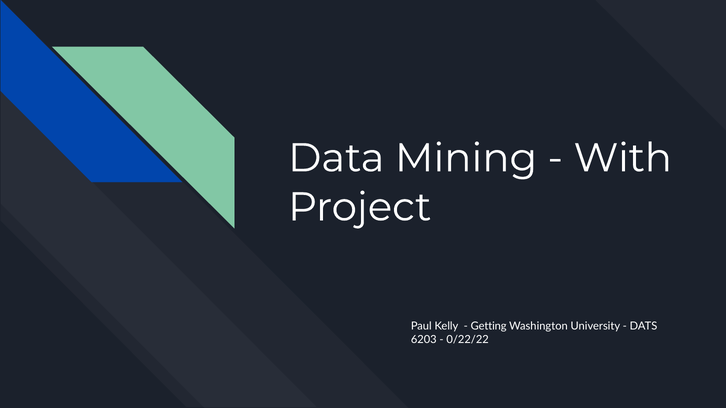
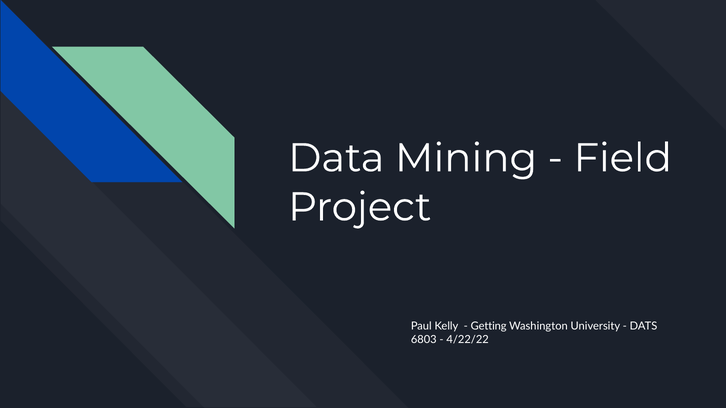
With: With -> Field (623, 158)
6203: 6203 -> 6803 (424, 340)
0/22/22: 0/22/22 -> 4/22/22 (468, 340)
